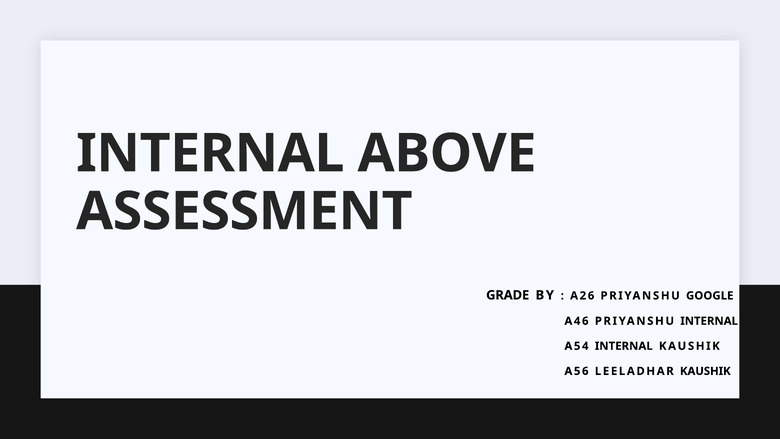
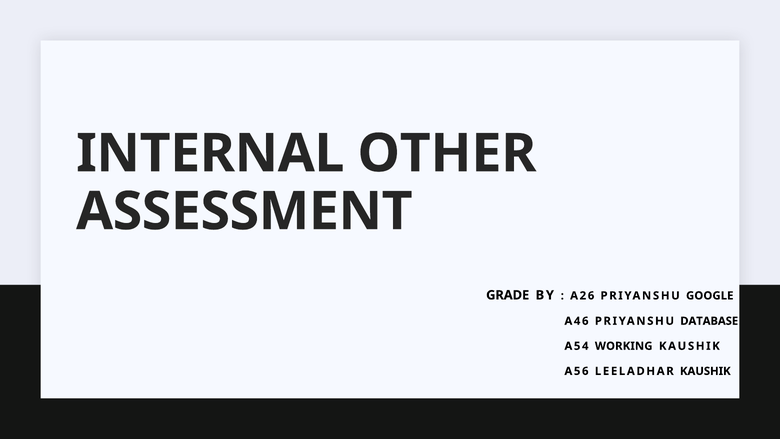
ABOVE: ABOVE -> OTHER (447, 153)
PRIYANSHU INTERNAL: INTERNAL -> DATABASE (709, 321)
A54 INTERNAL: INTERNAL -> WORKING (624, 346)
